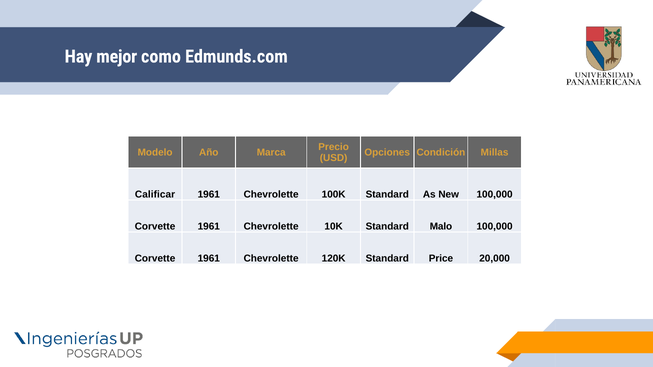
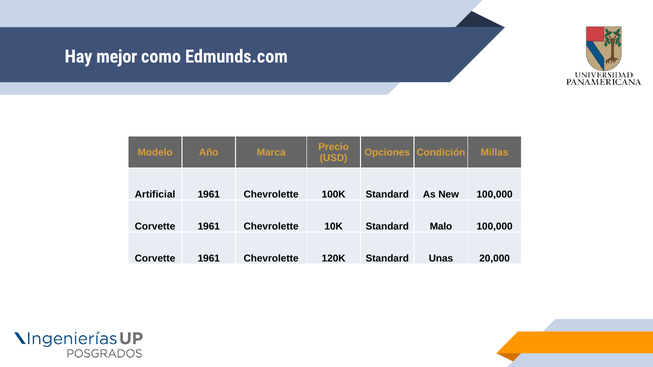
Calificar: Calificar -> Artificial (155, 195)
Price: Price -> Unas (441, 259)
